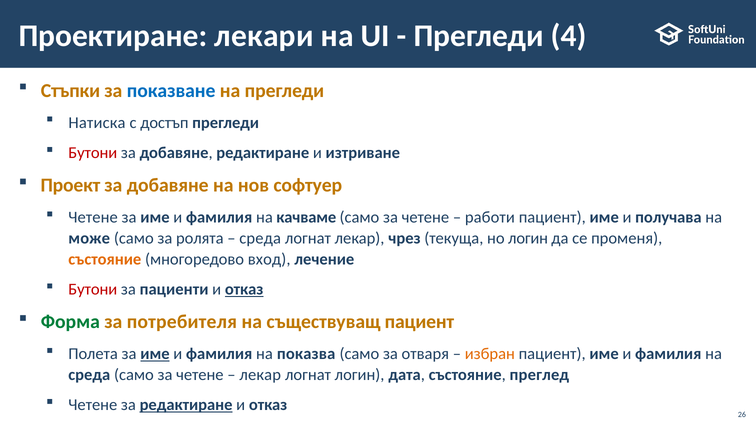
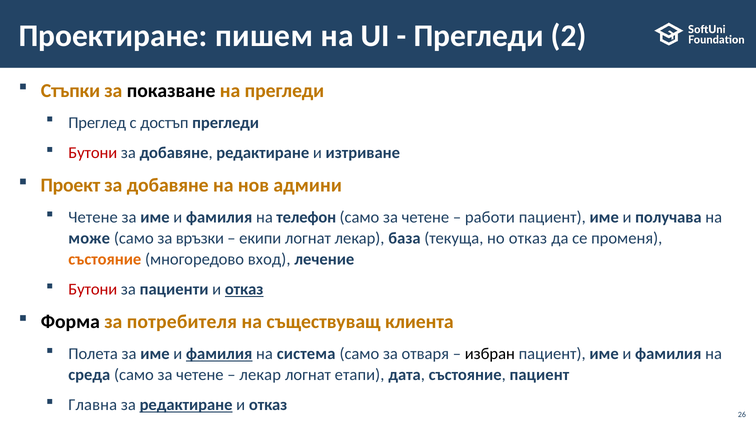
лекари: лекари -> пишем (264, 36)
4: 4 -> 2 (569, 36)
показване colour: blue -> black (171, 91)
Натиска: Натиска -> Преглед (97, 123)
софтуер: софтуер -> админи (308, 186)
качваме: качваме -> телефон (306, 218)
ролята: ролята -> връзки (200, 238)
среда: среда -> екипи (260, 238)
чрез: чрез -> база (404, 238)
но логин: логин -> отказ (528, 238)
Форма colour: green -> black (70, 322)
съществуващ пациент: пациент -> клиента (419, 322)
име underline: present -> none (155, 354)
фамилия underline: none -> present (219, 354)
показва: показва -> система (306, 354)
избран colour: orange -> black (490, 354)
логнат логин: логин -> етапи (360, 375)
състояние преглед: преглед -> пациент (539, 375)
Четене: Четене -> Главна (93, 405)
